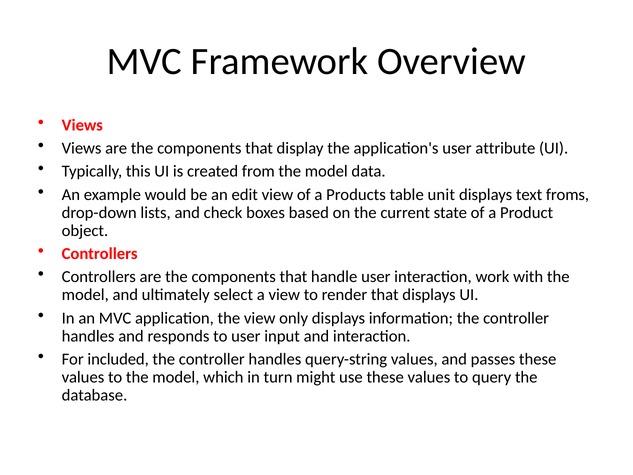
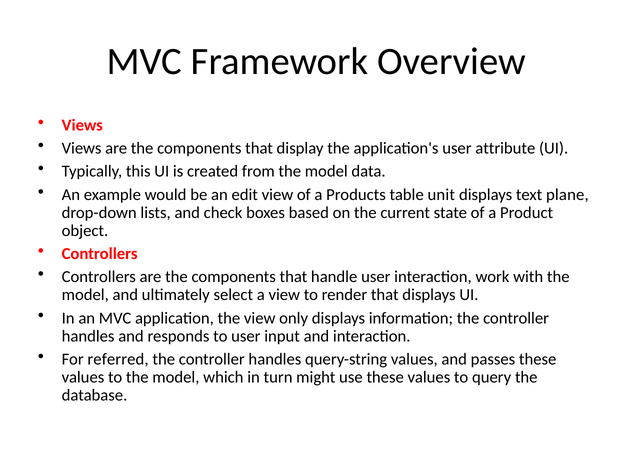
froms: froms -> plane (567, 194)
included: included -> referred (118, 359)
